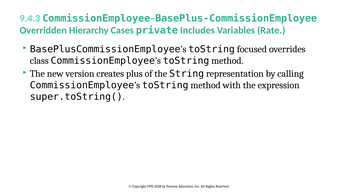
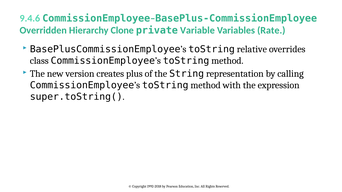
9.4.3: 9.4.3 -> 9.4.6 (30, 18)
Cases: Cases -> Clone (122, 30)
Includes: Includes -> Variable (197, 30)
focused: focused -> relative (252, 49)
